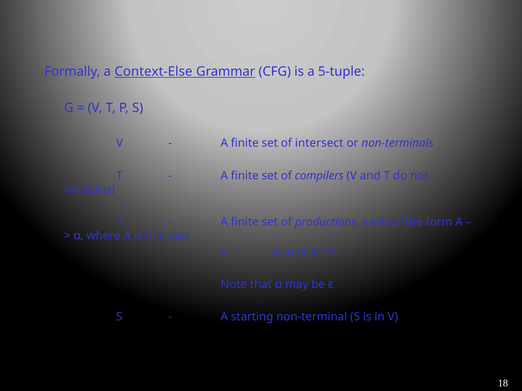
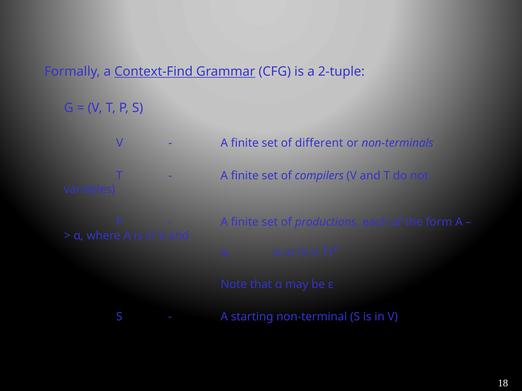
Context-Else: Context-Else -> Context-Find (154, 71)
5-tuple: 5-tuple -> 2-tuple (341, 71)
intersect: intersect -> different (319, 143)
